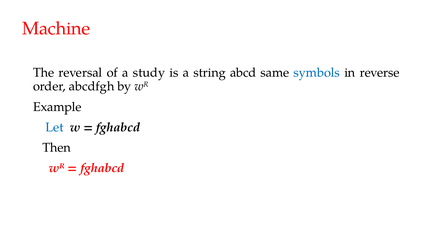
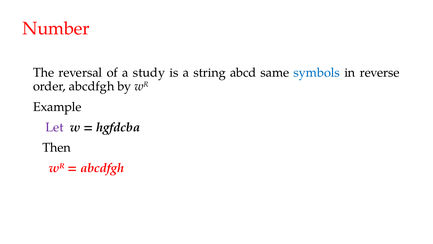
Machine: Machine -> Number (56, 29)
Let colour: blue -> purple (55, 127)
fghabcd: fghabcd -> hgfdcba (118, 127)
fghabcd: fghabcd -> abcdfgh (102, 168)
